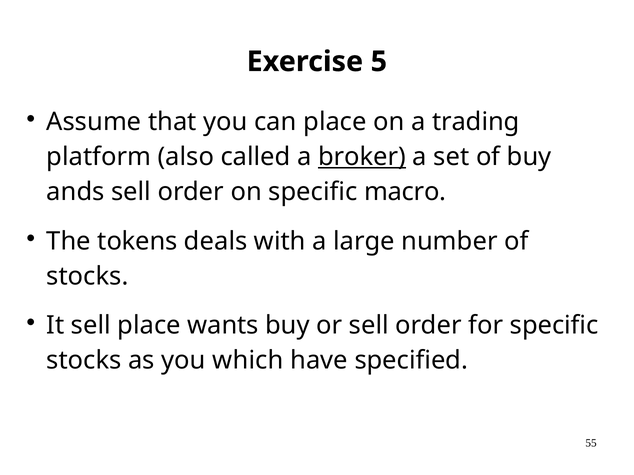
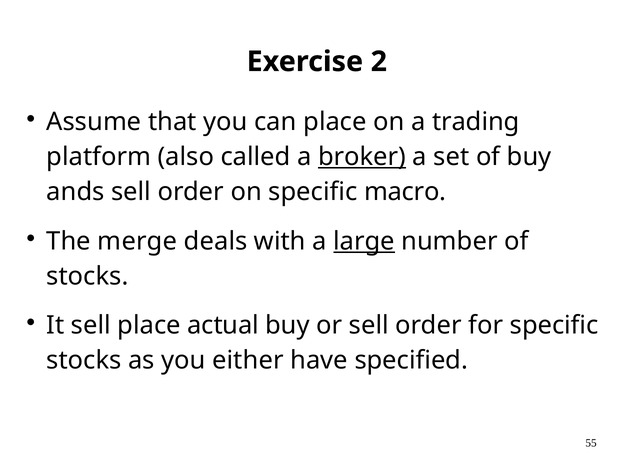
5: 5 -> 2 (379, 62)
tokens: tokens -> merge (137, 241)
large underline: none -> present (364, 241)
wants: wants -> actual (223, 326)
which: which -> either (248, 361)
